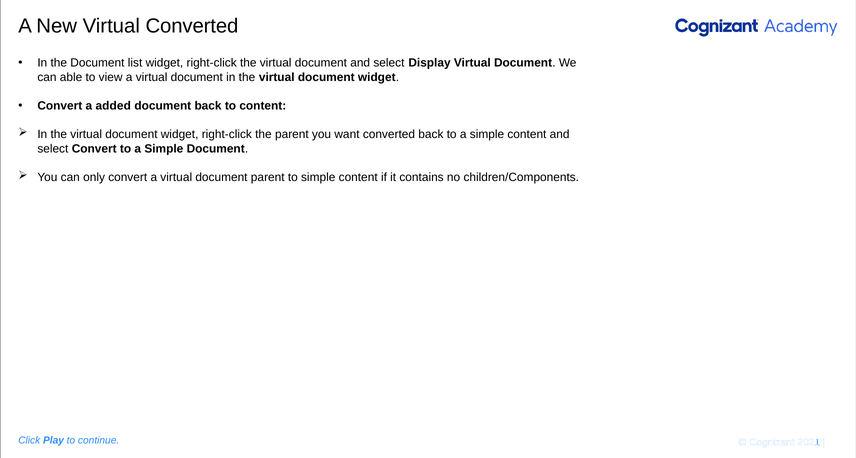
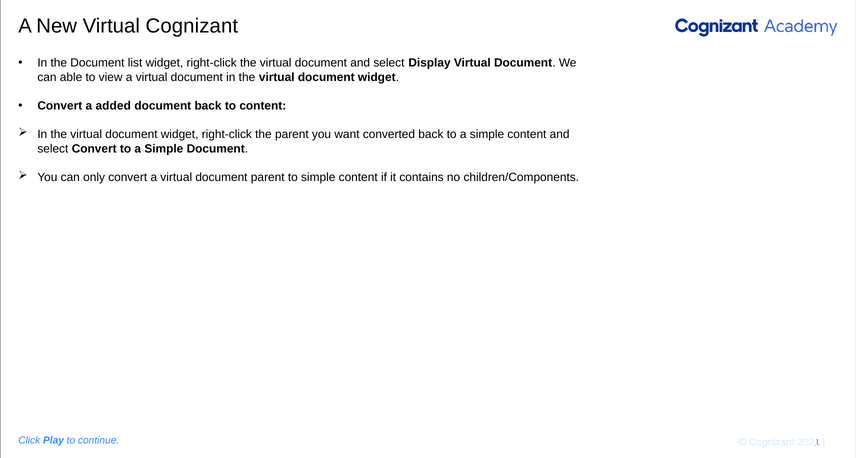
Virtual Converted: Converted -> Cognizant (192, 26)
